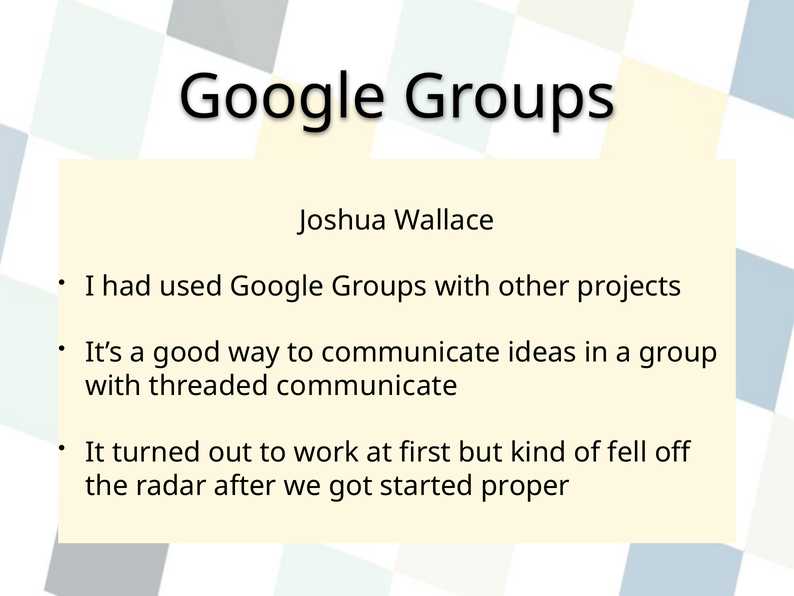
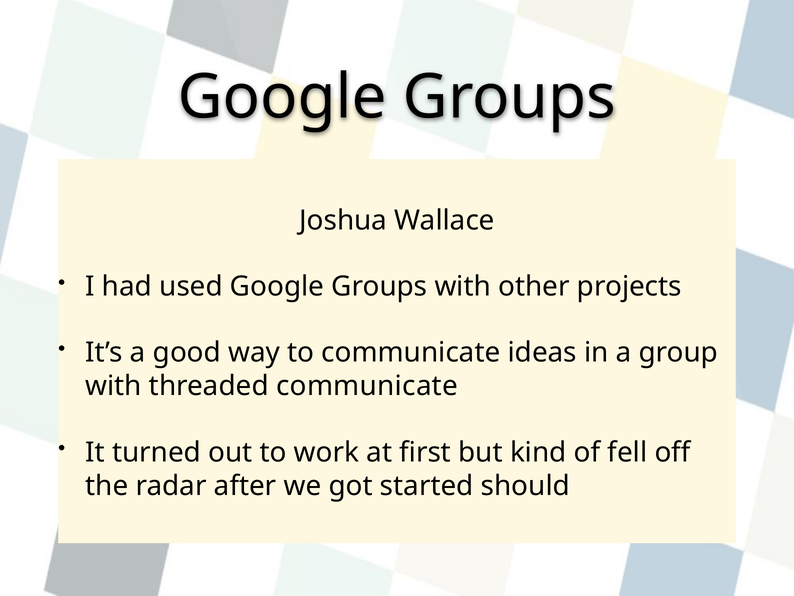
proper: proper -> should (525, 485)
